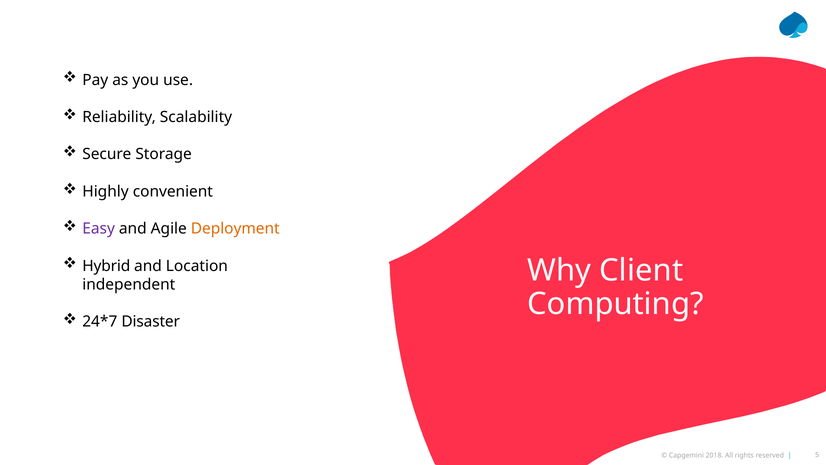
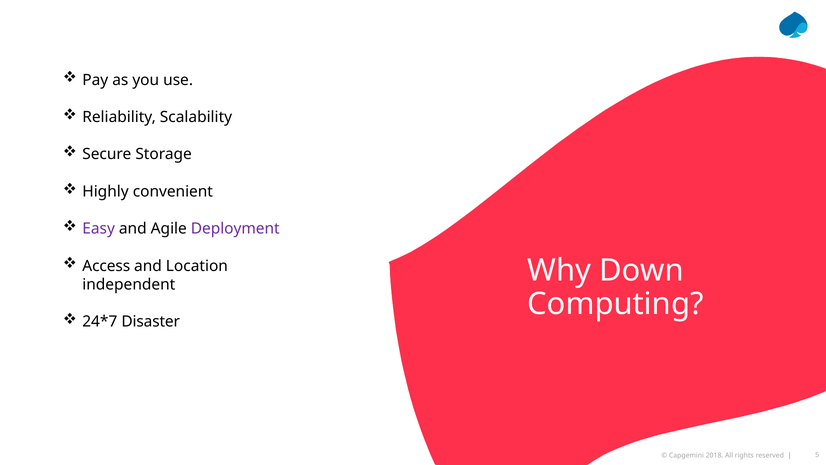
Deployment colour: orange -> purple (235, 229)
Hybrid: Hybrid -> Access (106, 266)
Client: Client -> Down (641, 270)
